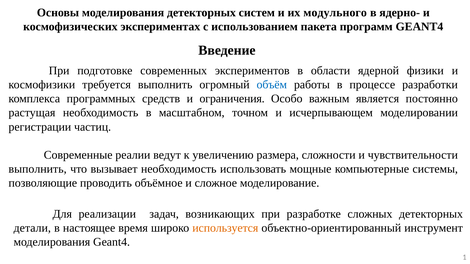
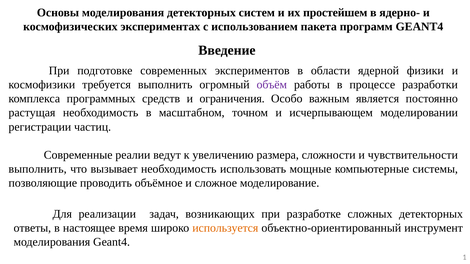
модульного: модульного -> простейшем (335, 13)
объём colour: blue -> purple (272, 85)
детали: детали -> ответы (32, 228)
